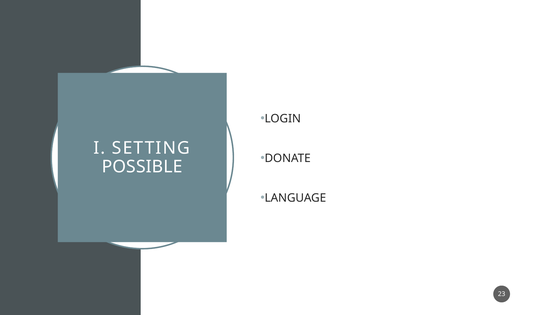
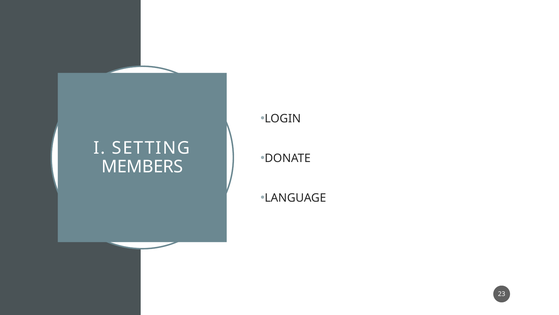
POSSIBLE: POSSIBLE -> MEMBERS (142, 167)
